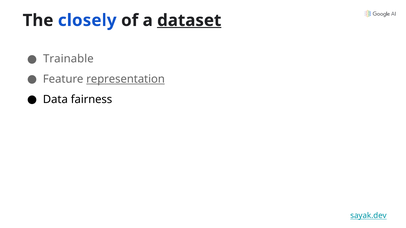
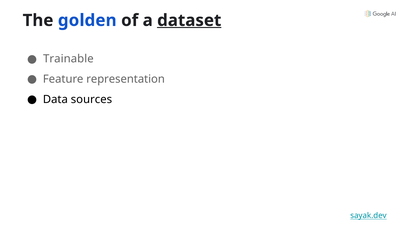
closely: closely -> golden (87, 20)
representation underline: present -> none (126, 79)
fairness: fairness -> sources (91, 99)
